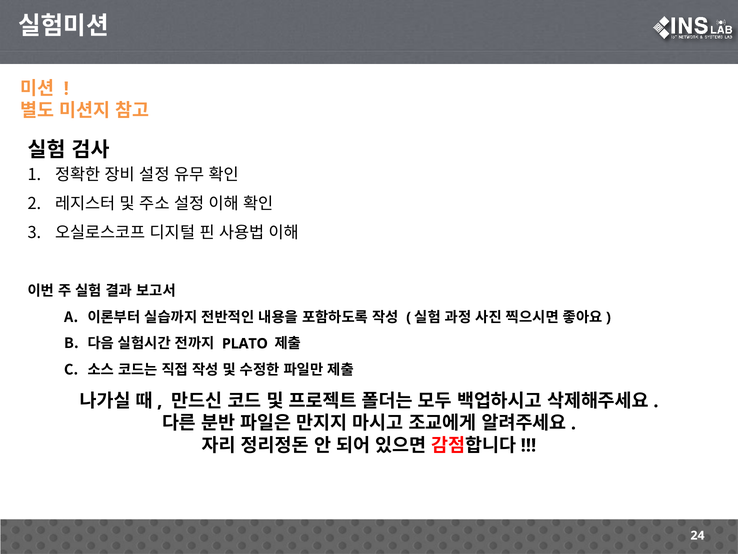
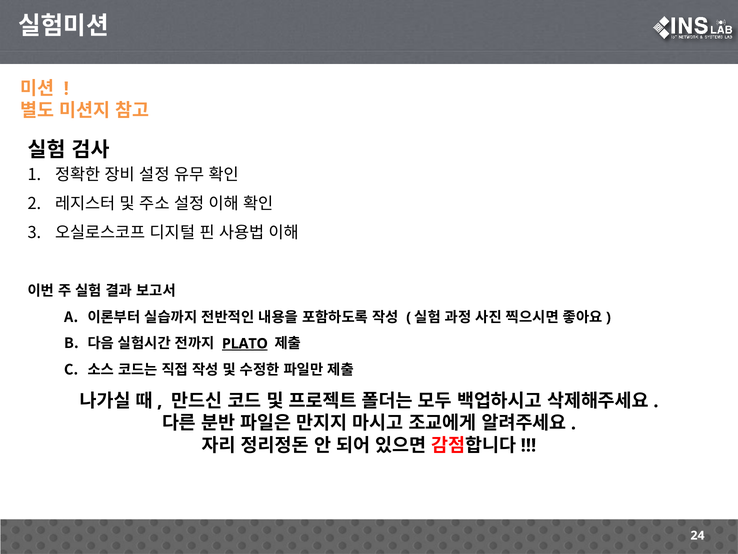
PLATO underline: none -> present (245, 343)
